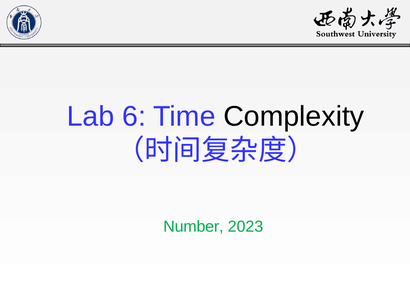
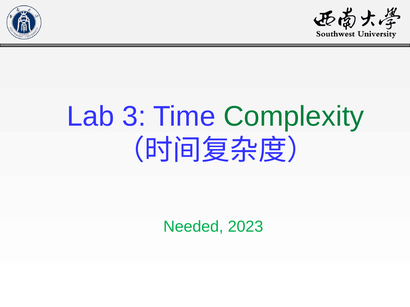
6: 6 -> 3 (134, 117)
Complexity colour: black -> green (294, 117)
Number: Number -> Needed (193, 227)
